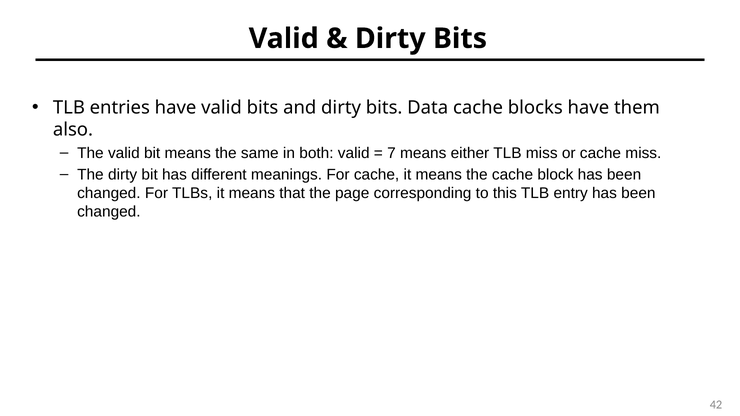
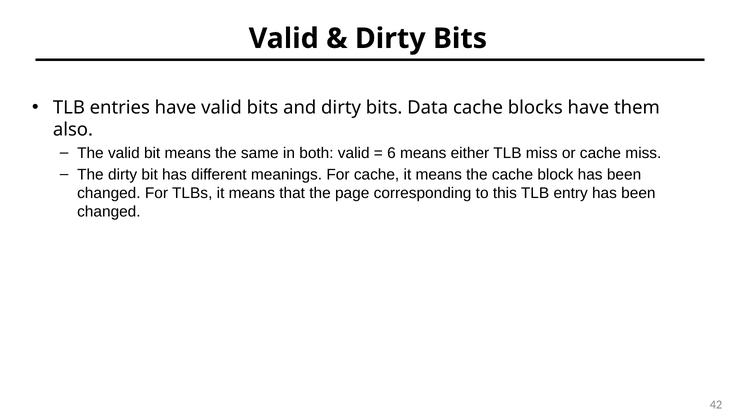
7: 7 -> 6 (391, 153)
